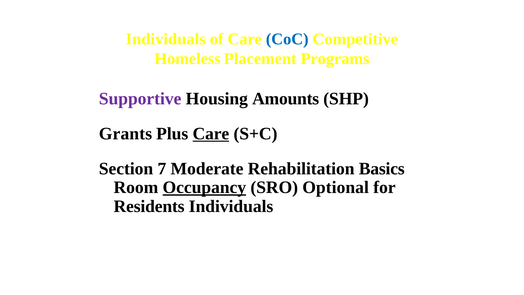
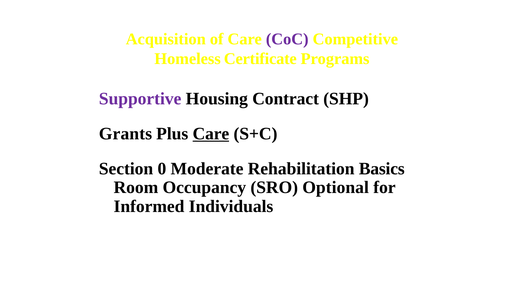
Individuals: Individuals -> Acquisition (166, 39)
CoC colour: blue -> purple (287, 39)
Placement: Placement -> Certificate (260, 59)
Amounts: Amounts -> Contract (286, 99)
7: 7 -> 0 (162, 168)
Occupancy underline: present -> none (204, 187)
Residents: Residents -> Informed (149, 206)
